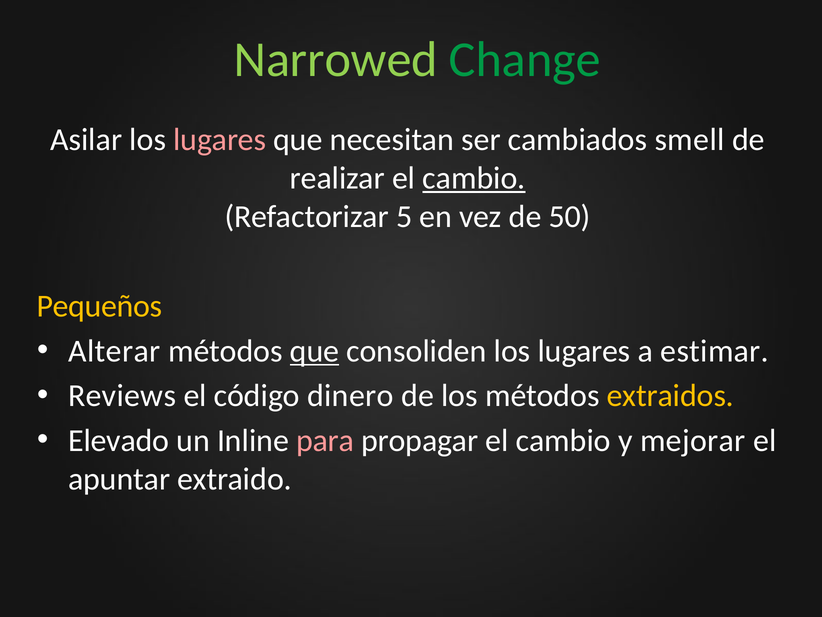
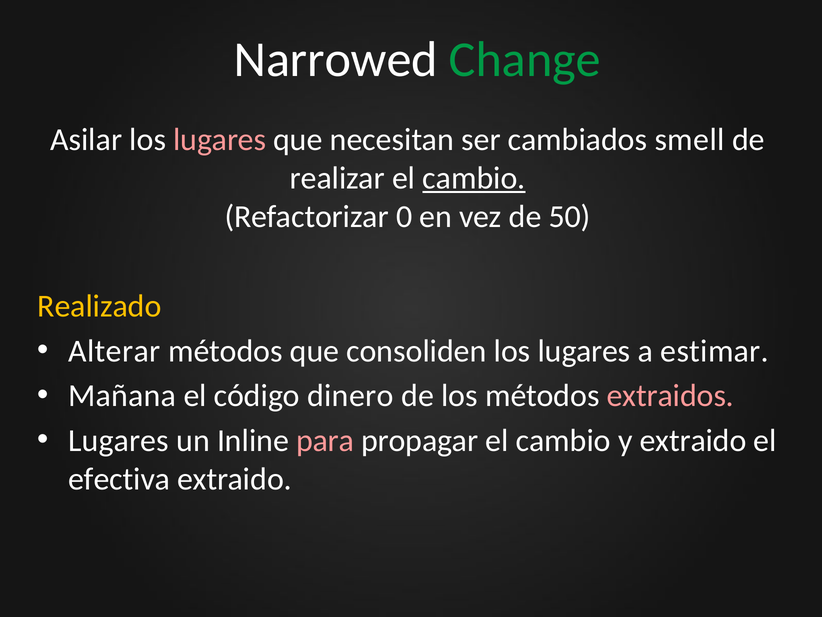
Narrowed colour: light green -> white (336, 60)
5: 5 -> 0 (404, 216)
Pequeños: Pequeños -> Realizado (99, 306)
que underline: present -> none (315, 351)
Reviews: Reviews -> Mañana (122, 395)
extraidos colour: yellow -> pink (670, 395)
Elevado: Elevado -> Lugares (119, 440)
y mejorar: mejorar -> extraido (693, 440)
apuntar: apuntar -> efectiva (119, 479)
